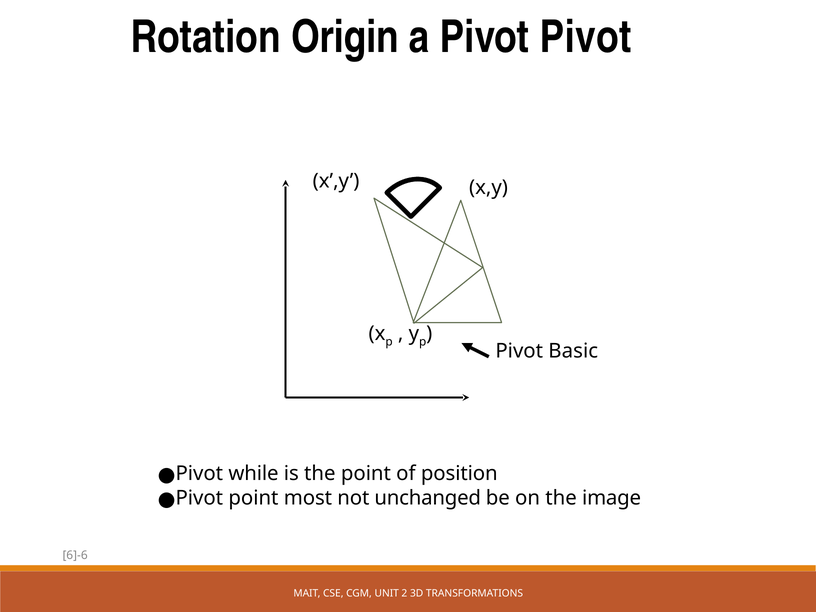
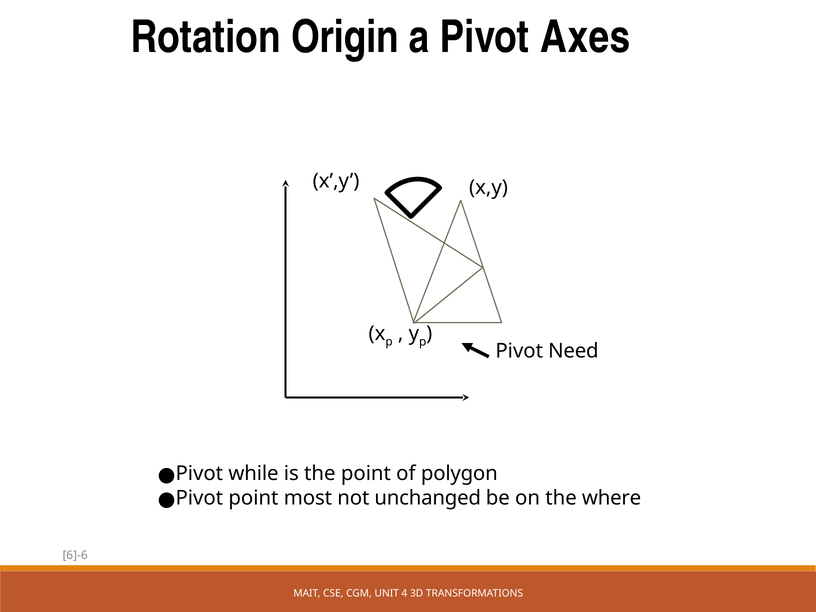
Pivot Pivot: Pivot -> Axes (585, 37)
Basic: Basic -> Need (573, 351)
position: position -> polygon (459, 473)
image: image -> where (612, 498)
2: 2 -> 4 (404, 593)
